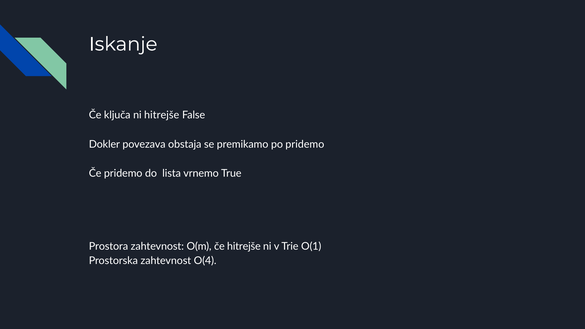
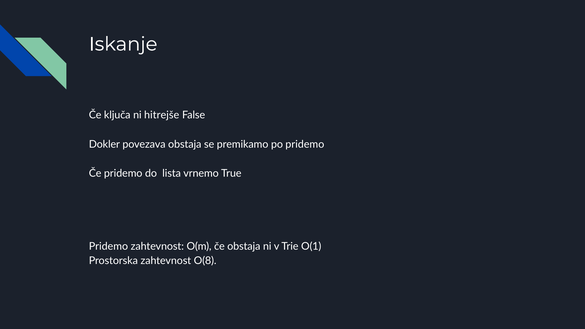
Prostora: Prostora -> Pridemo (108, 246)
če hitrejše: hitrejše -> obstaja (244, 246)
O(4: O(4 -> O(8 (205, 261)
